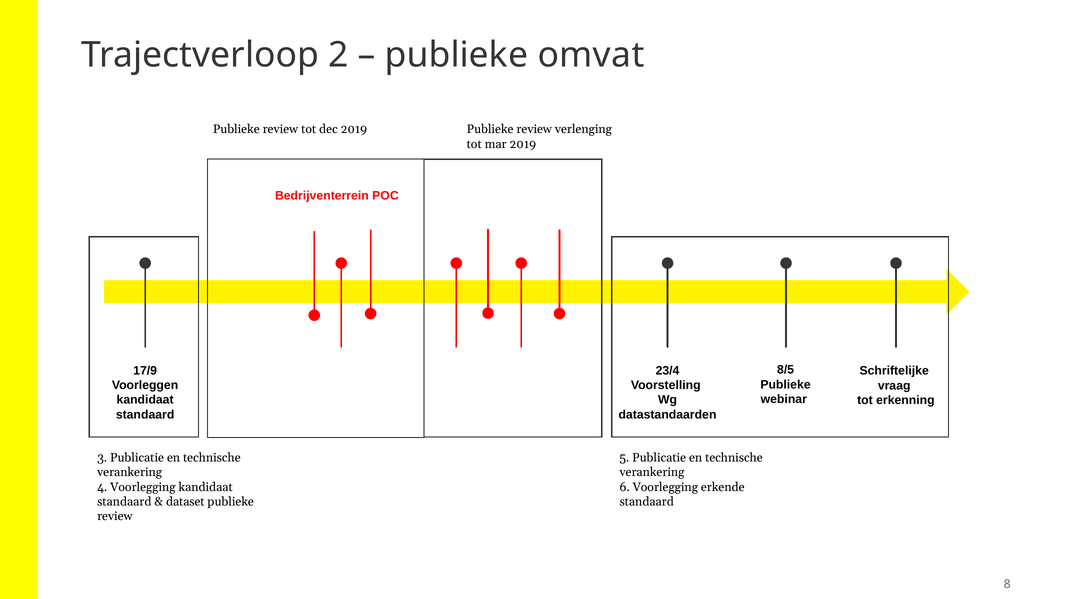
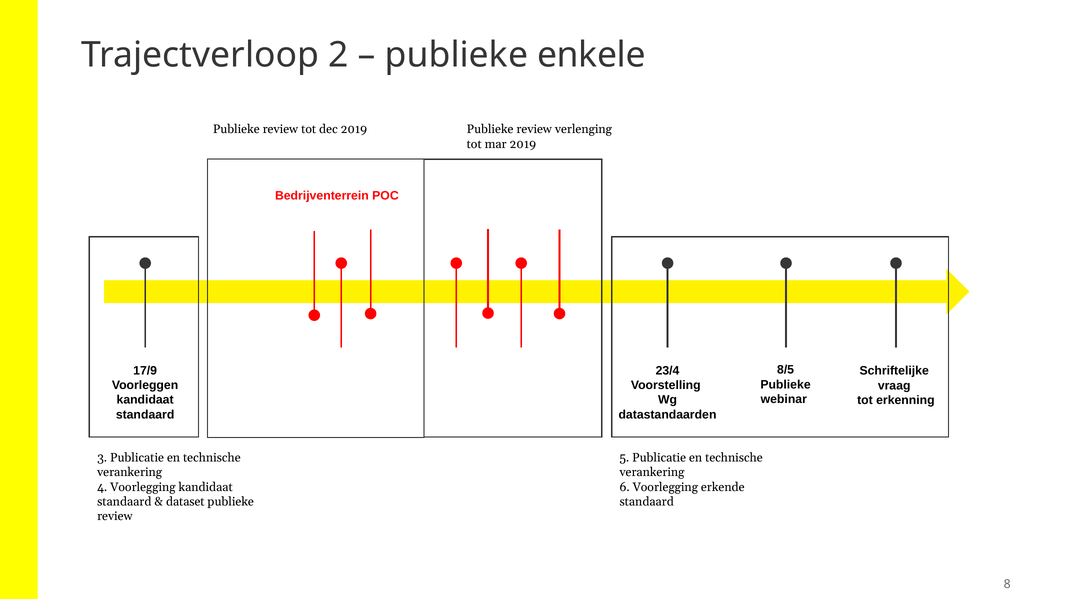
omvat: omvat -> enkele (591, 55)
